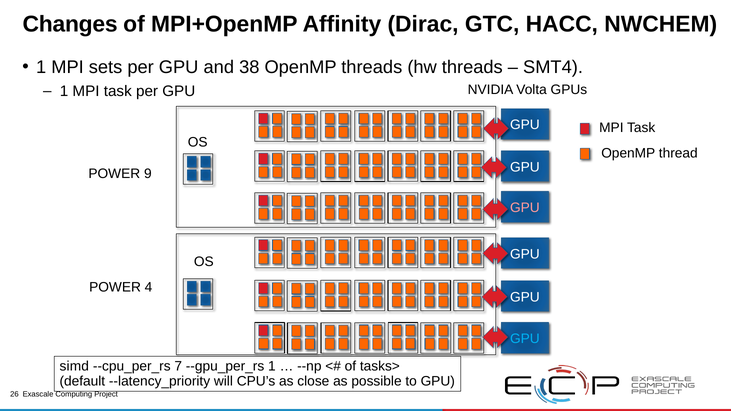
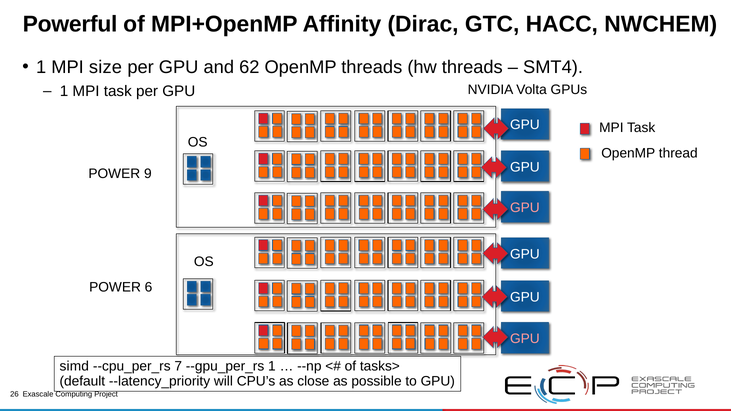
Changes: Changes -> Powerful (70, 24)
sets: sets -> size (105, 67)
38: 38 -> 62 (249, 67)
4: 4 -> 6 (149, 287)
GPU colour: light blue -> pink (525, 339)
